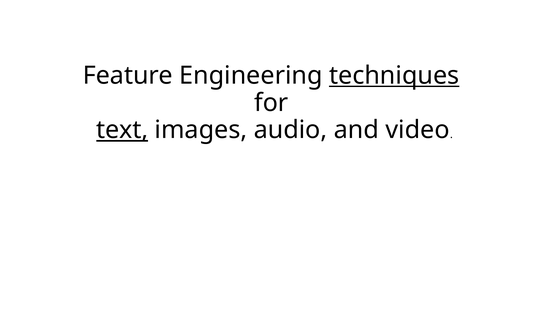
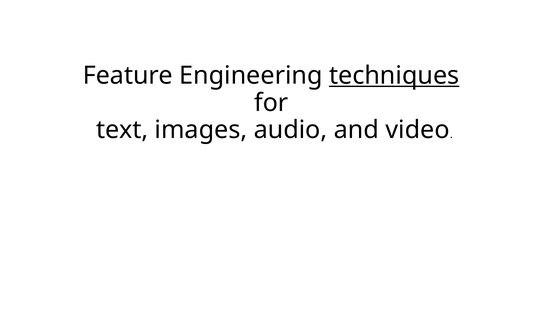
text underline: present -> none (122, 130)
